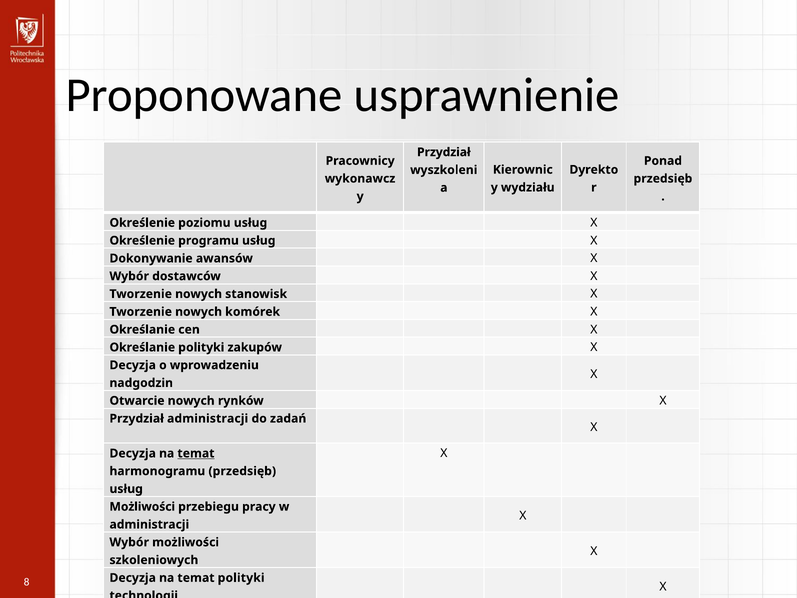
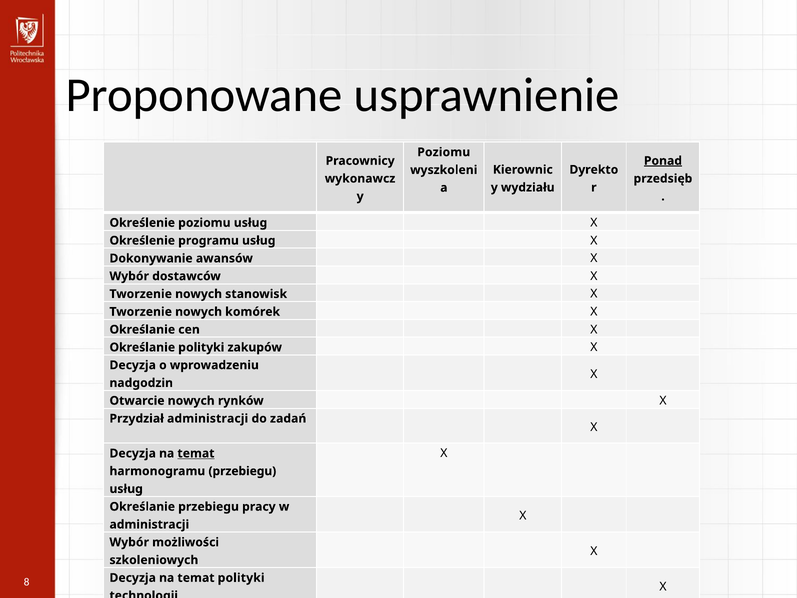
Przydział: Przydział -> Poziomu (444, 152)
Ponad underline: none -> present (663, 161)
harmonogramu przedsięb: przedsięb -> przebiegu (242, 471)
Możliwości: Możliwości -> Określanie (142, 507)
